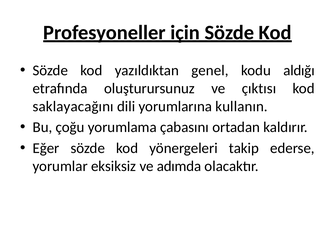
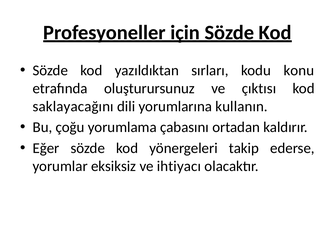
genel: genel -> sırları (210, 70)
aldığı: aldığı -> konu (299, 70)
adımda: adımda -> ihtiyacı (179, 166)
